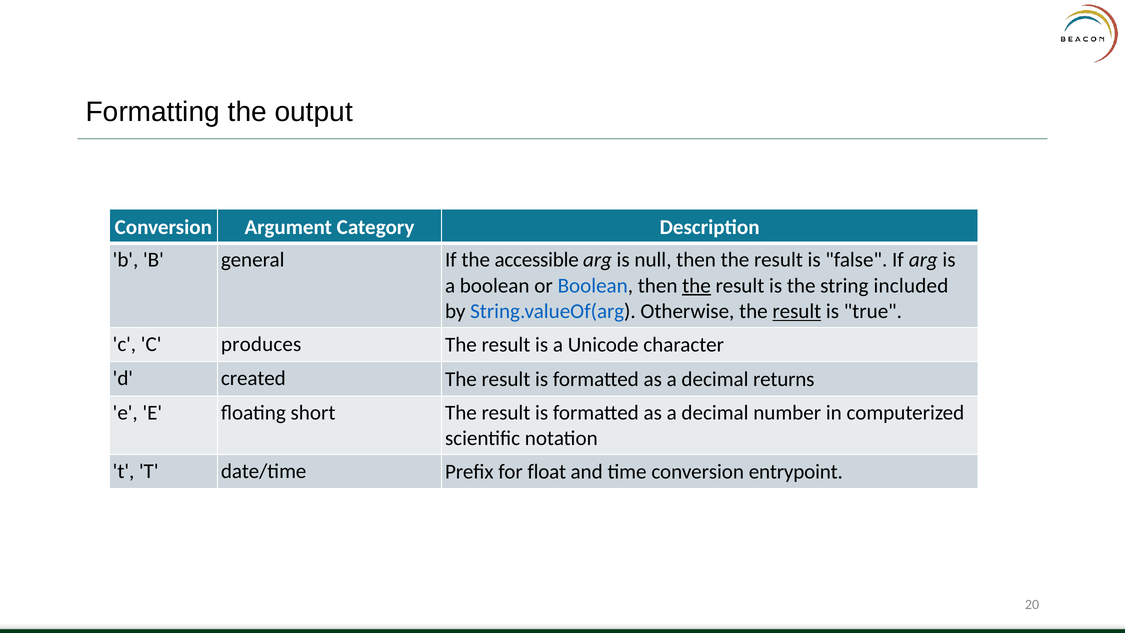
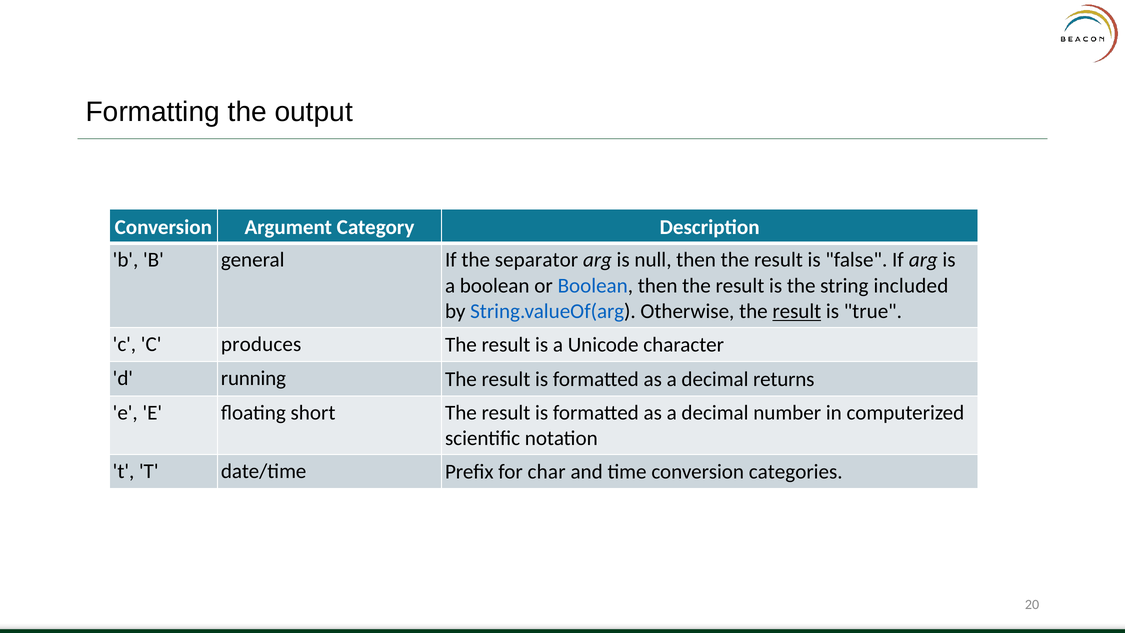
accessible: accessible -> separator (537, 260)
the underline: present -> none (696, 285)
created: created -> running (253, 378)
float: float -> char (547, 472)
entrypoint: entrypoint -> categories (796, 472)
